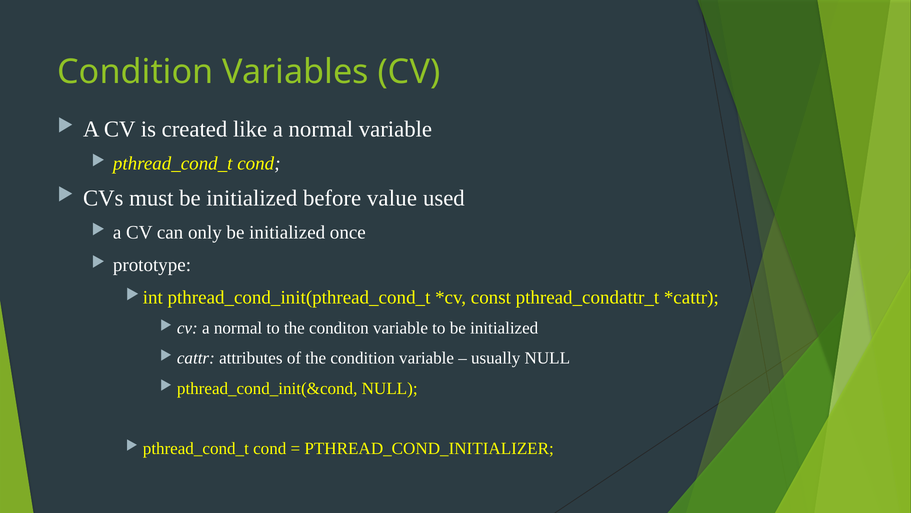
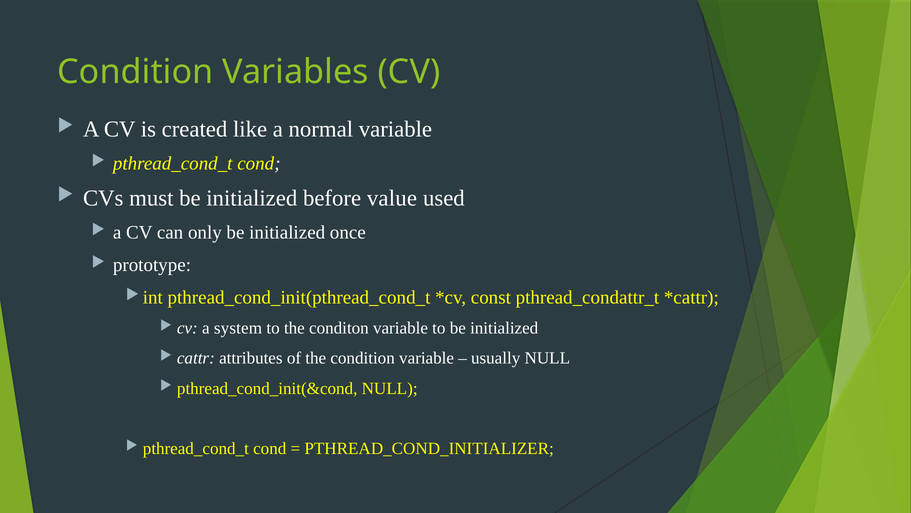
cv a normal: normal -> system (238, 328)
